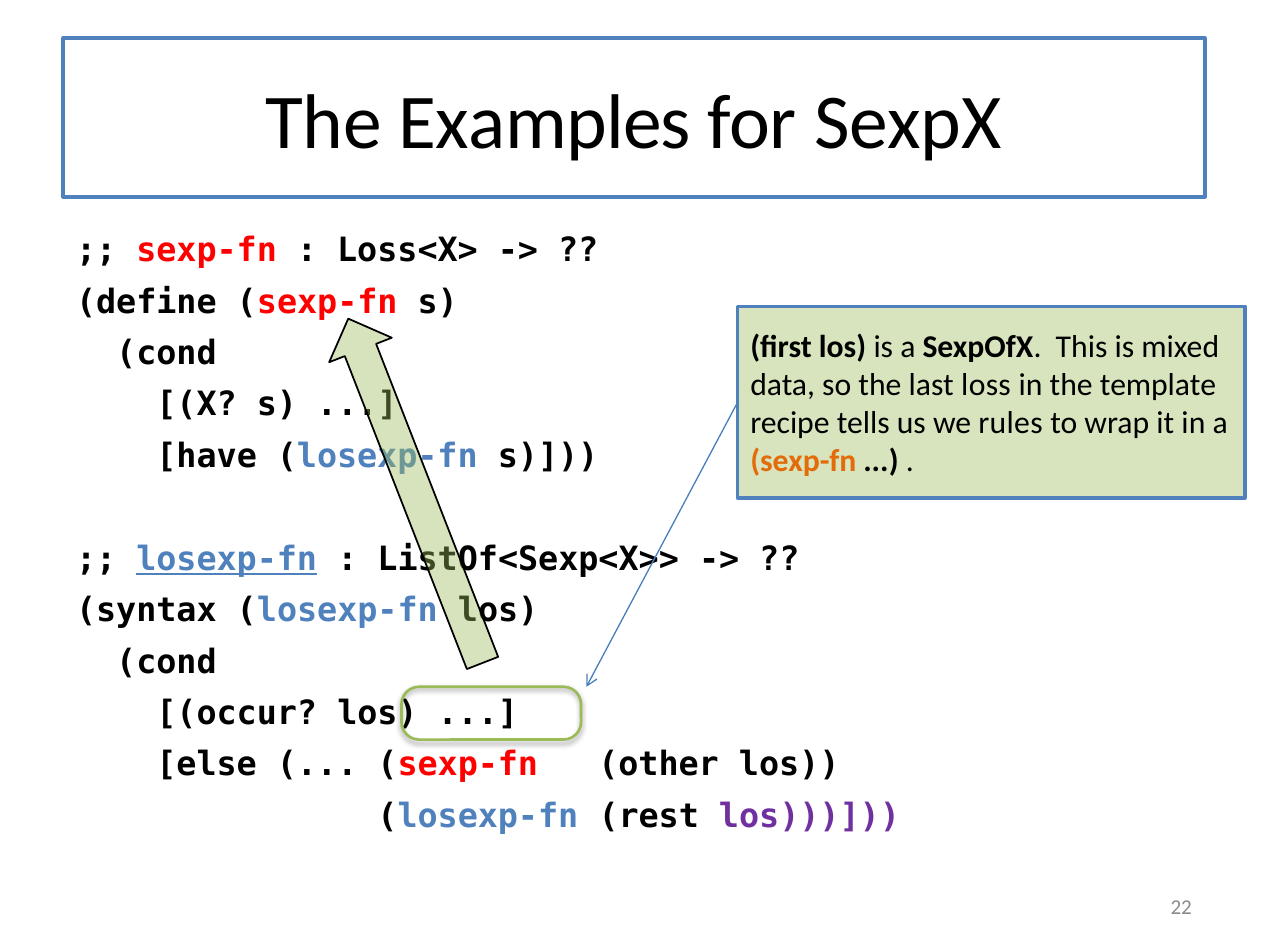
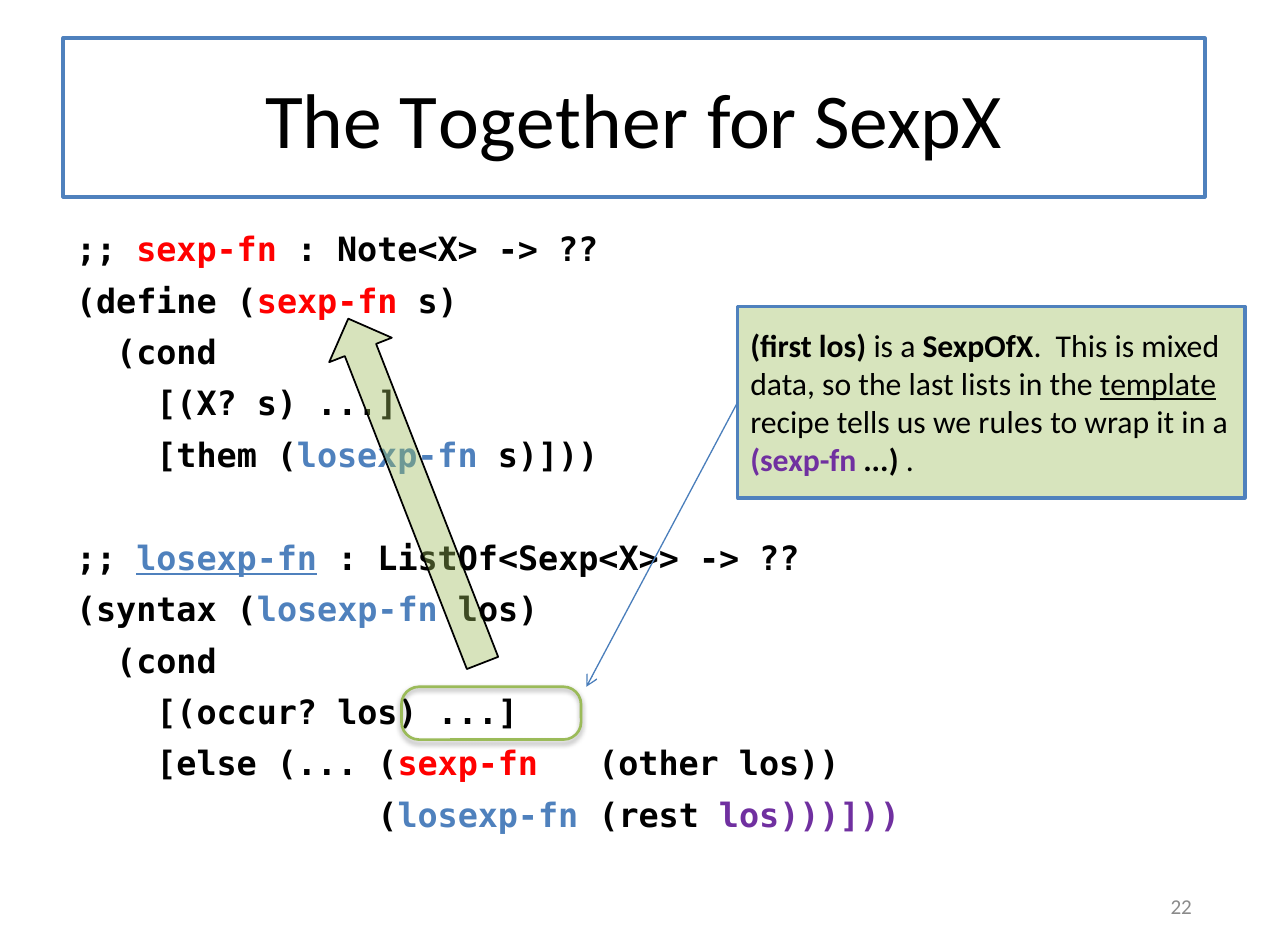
Examples: Examples -> Together (544, 123)
Loss<X>: Loss<X> -> Note<X> (407, 251)
loss: loss -> lists (986, 385)
template underline: none -> present (1158, 385)
have: have -> them (207, 456)
sexp-fn colour: orange -> purple (803, 461)
